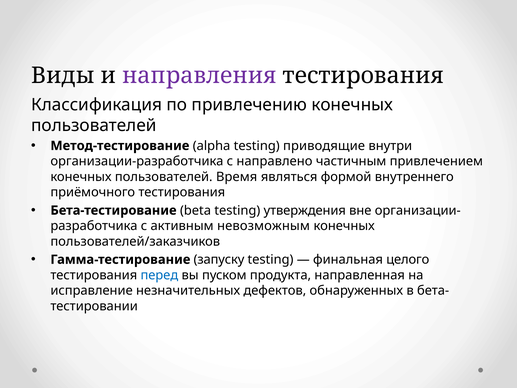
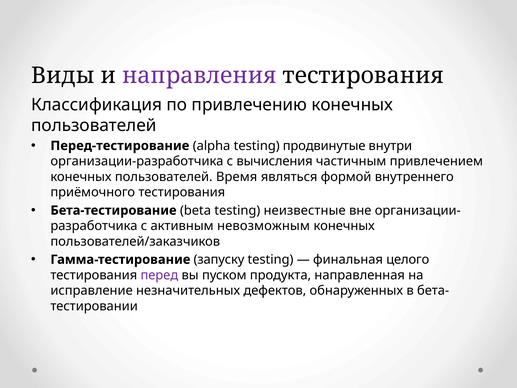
Метод-тестирование: Метод-тестирование -> Перед-тестирование (120, 146)
приводящие: приводящие -> продвинутые (324, 146)
направлено: направлено -> вычисления (275, 161)
утверждения: утверждения -> неизвестные (305, 210)
перед colour: blue -> purple (159, 275)
